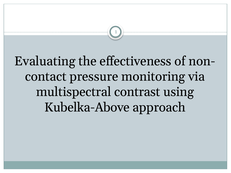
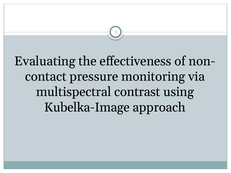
Kubelka-Above: Kubelka-Above -> Kubelka-Image (87, 107)
